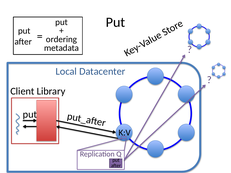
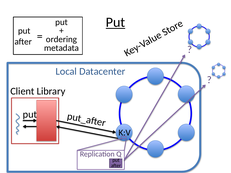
Put underline: none -> present (115, 22)
